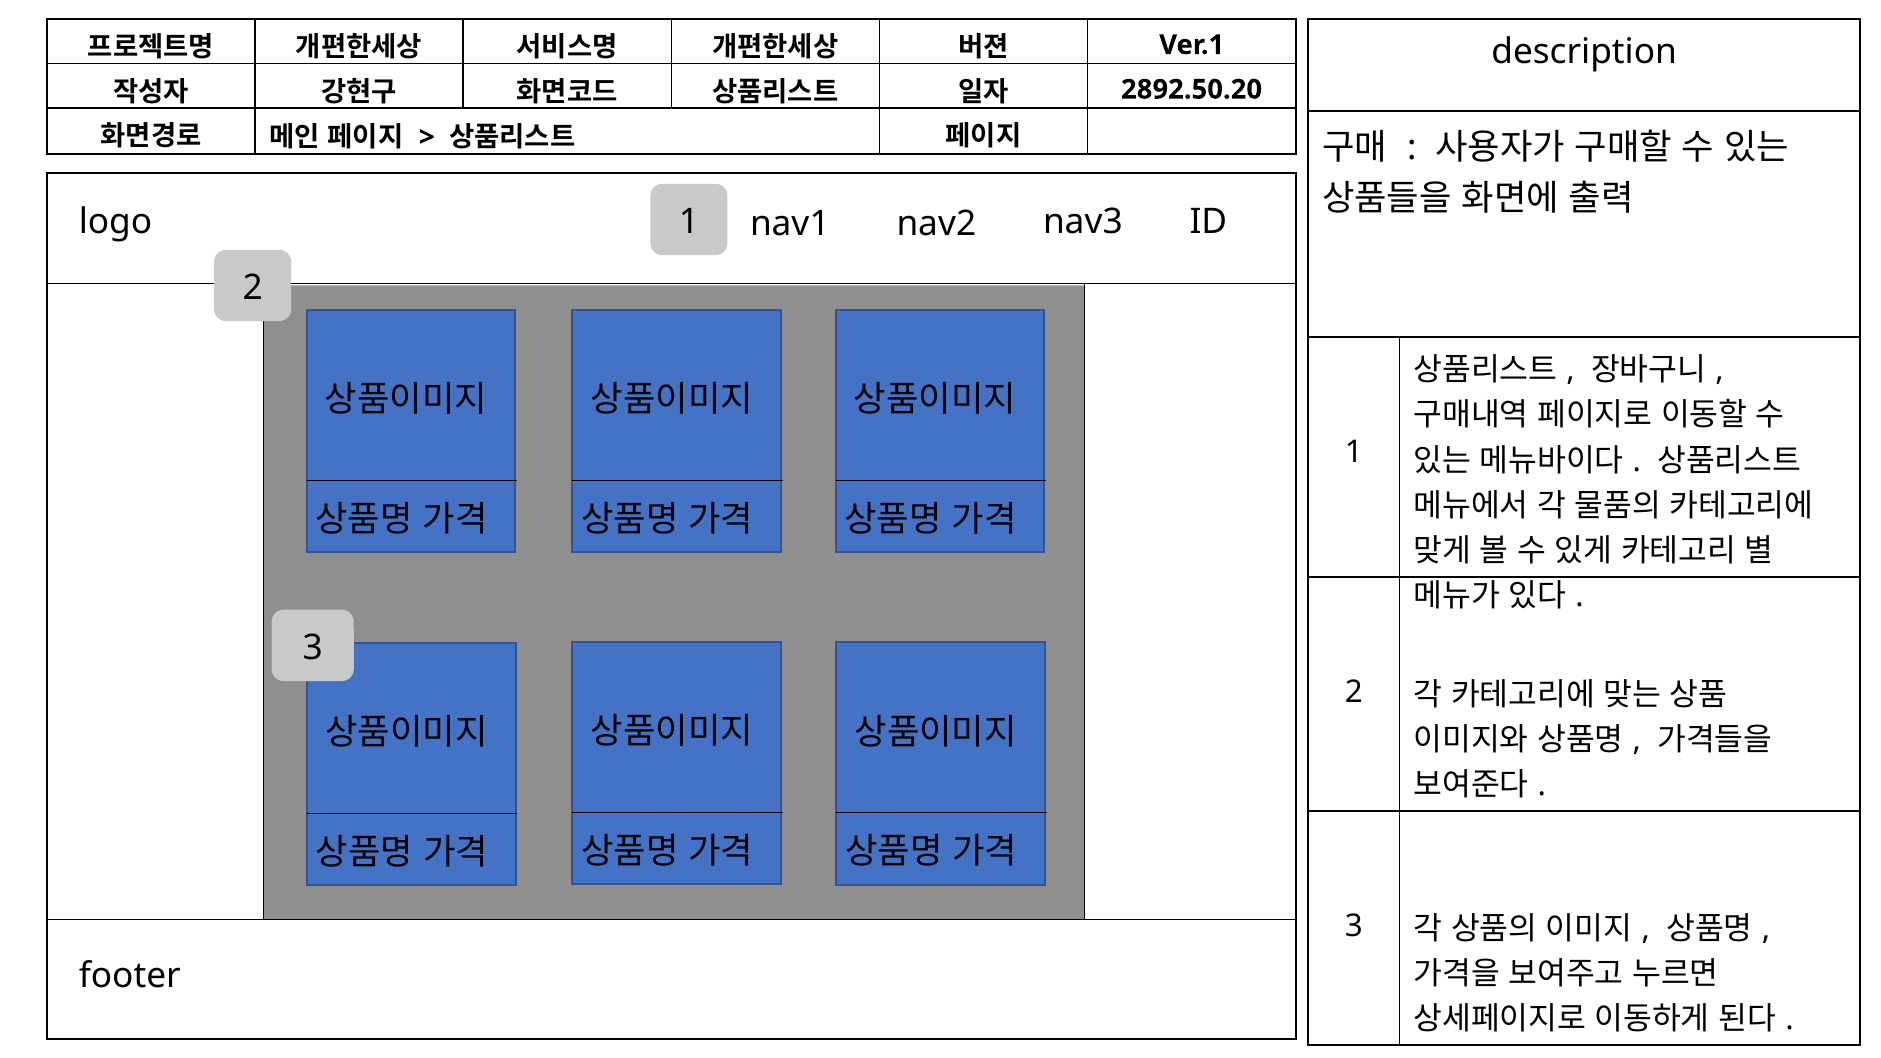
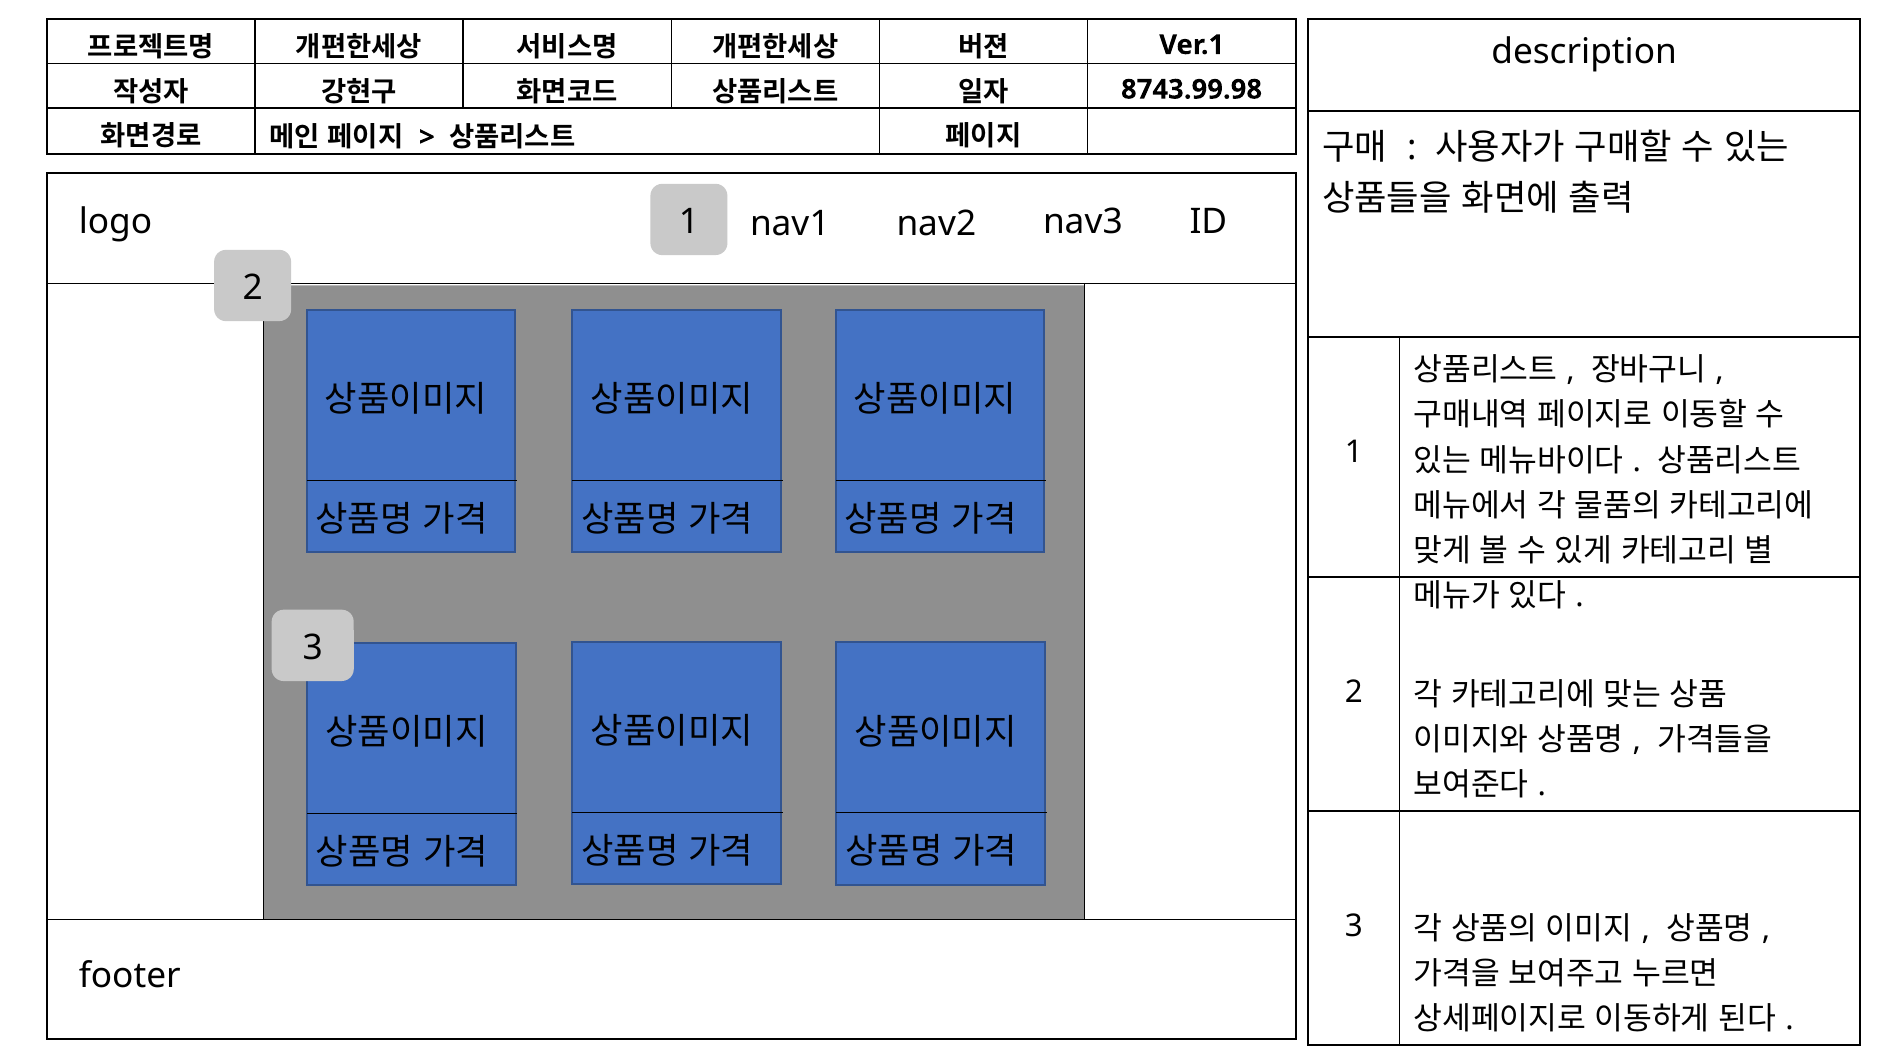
2892.50.20: 2892.50.20 -> 8743.99.98 (1192, 90)
